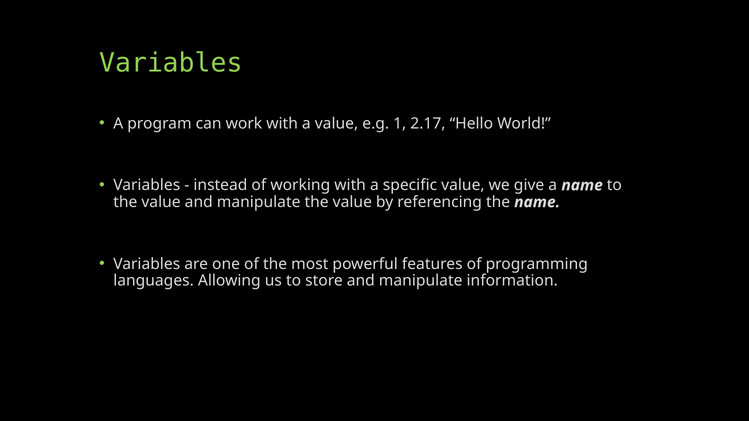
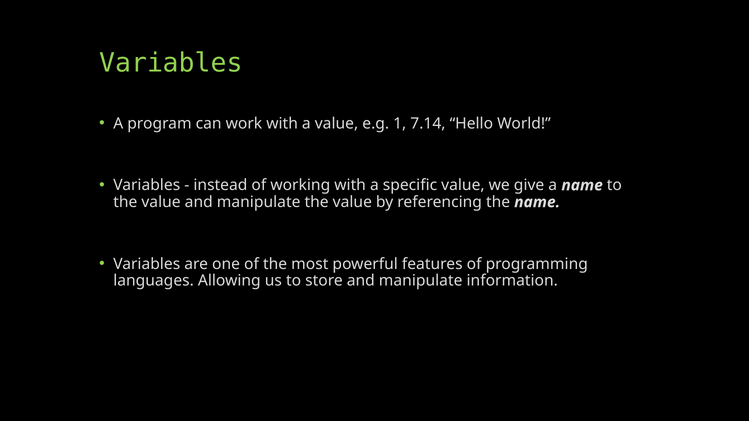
2.17: 2.17 -> 7.14 (428, 124)
